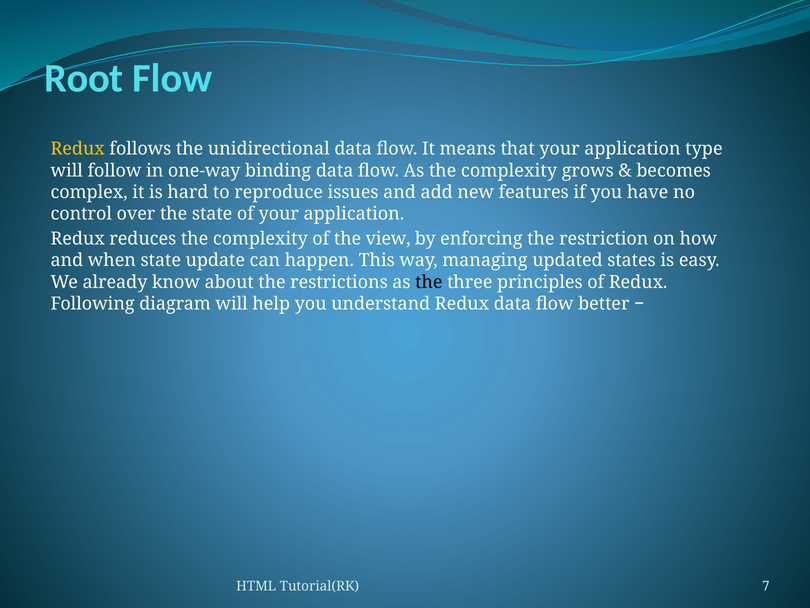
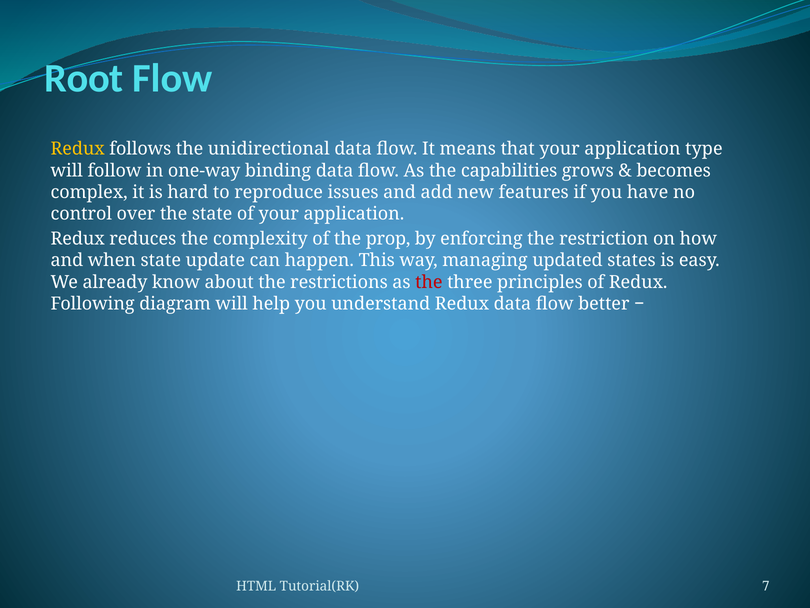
As the complexity: complexity -> capabilities (509, 170)
view: view -> prop (388, 239)
the colour: black -> red (429, 282)
